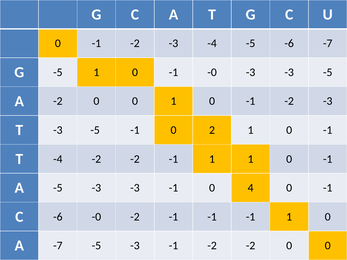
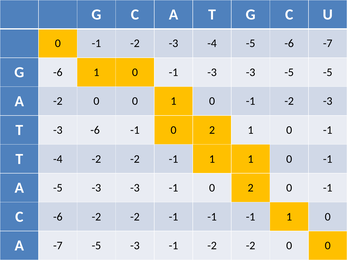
G -5: -5 -> -6 (58, 72)
-1 -0: -0 -> -3 (212, 72)
-3: -3 -> -5 (289, 72)
T -3 -5: -5 -> -6 (95, 130)
-3 -1 0 4: 4 -> 2 (251, 188)
-6 -0: -0 -> -2 (96, 217)
